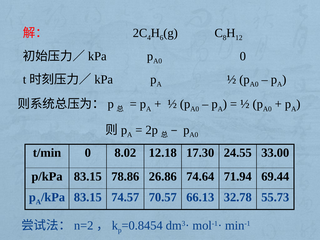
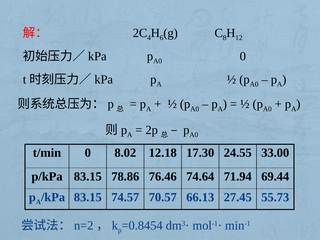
26.86: 26.86 -> 76.46 (163, 176)
32.78: 32.78 -> 27.45 (238, 197)
